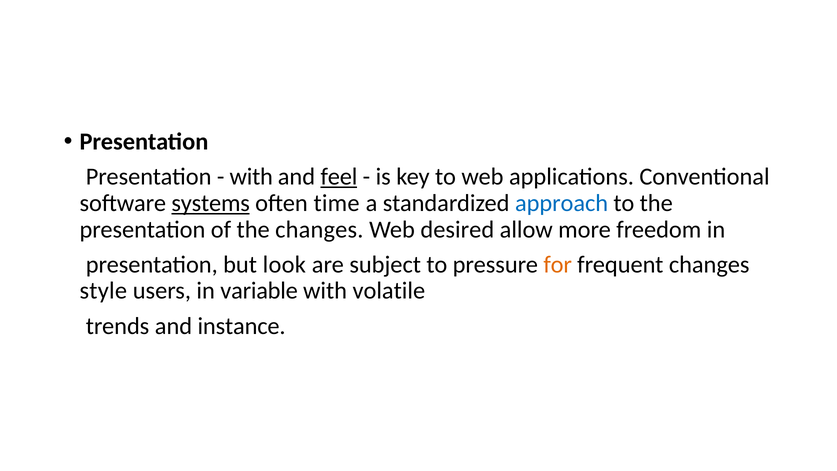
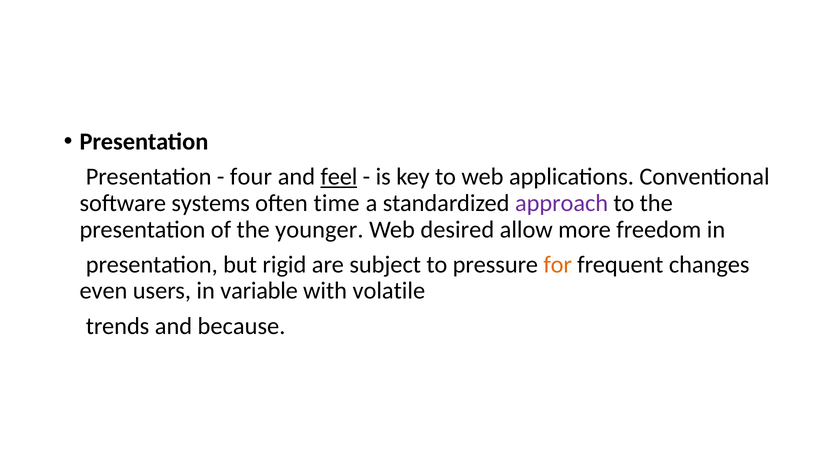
with: with -> four (251, 177)
systems underline: present -> none (211, 203)
approach colour: blue -> purple (562, 203)
the changes: changes -> younger (319, 229)
look: look -> rigid (284, 264)
style: style -> even (103, 291)
instance: instance -> because (241, 326)
